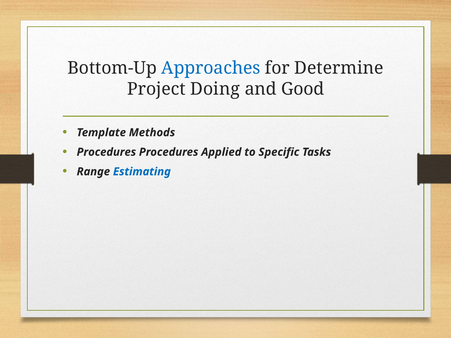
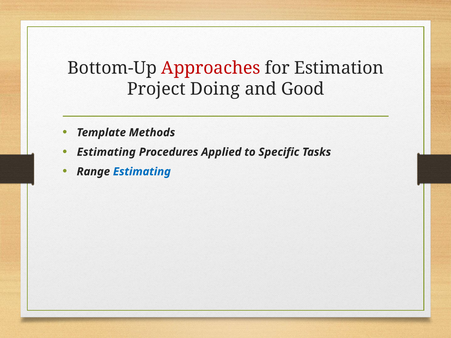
Approaches colour: blue -> red (211, 68)
Determine: Determine -> Estimation (339, 68)
Procedures: Procedures -> Estimating (106, 152)
